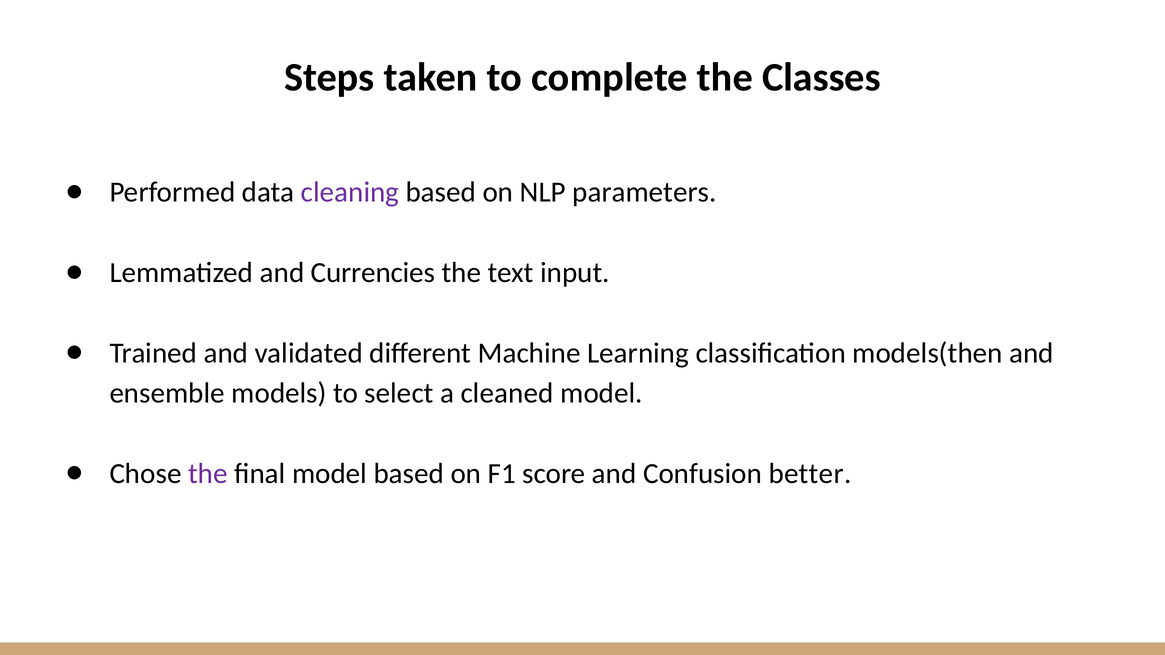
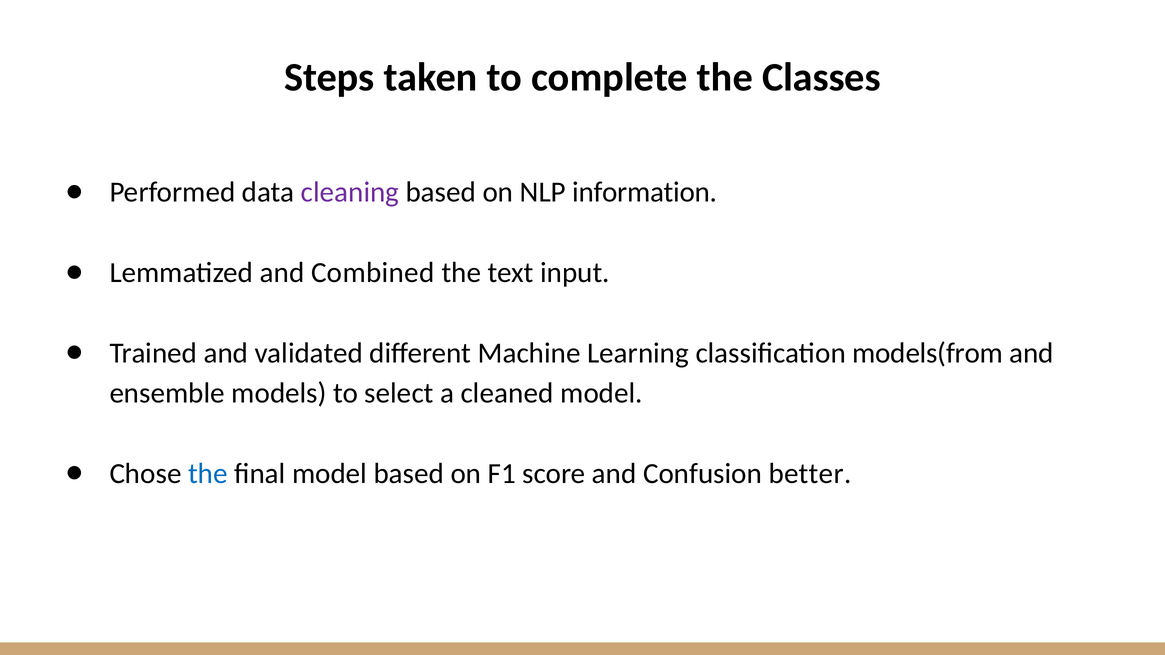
parameters: parameters -> information (645, 192)
Currencies: Currencies -> Combined (373, 273)
models(then: models(then -> models(from (928, 353)
the colour: purple -> blue (208, 474)
